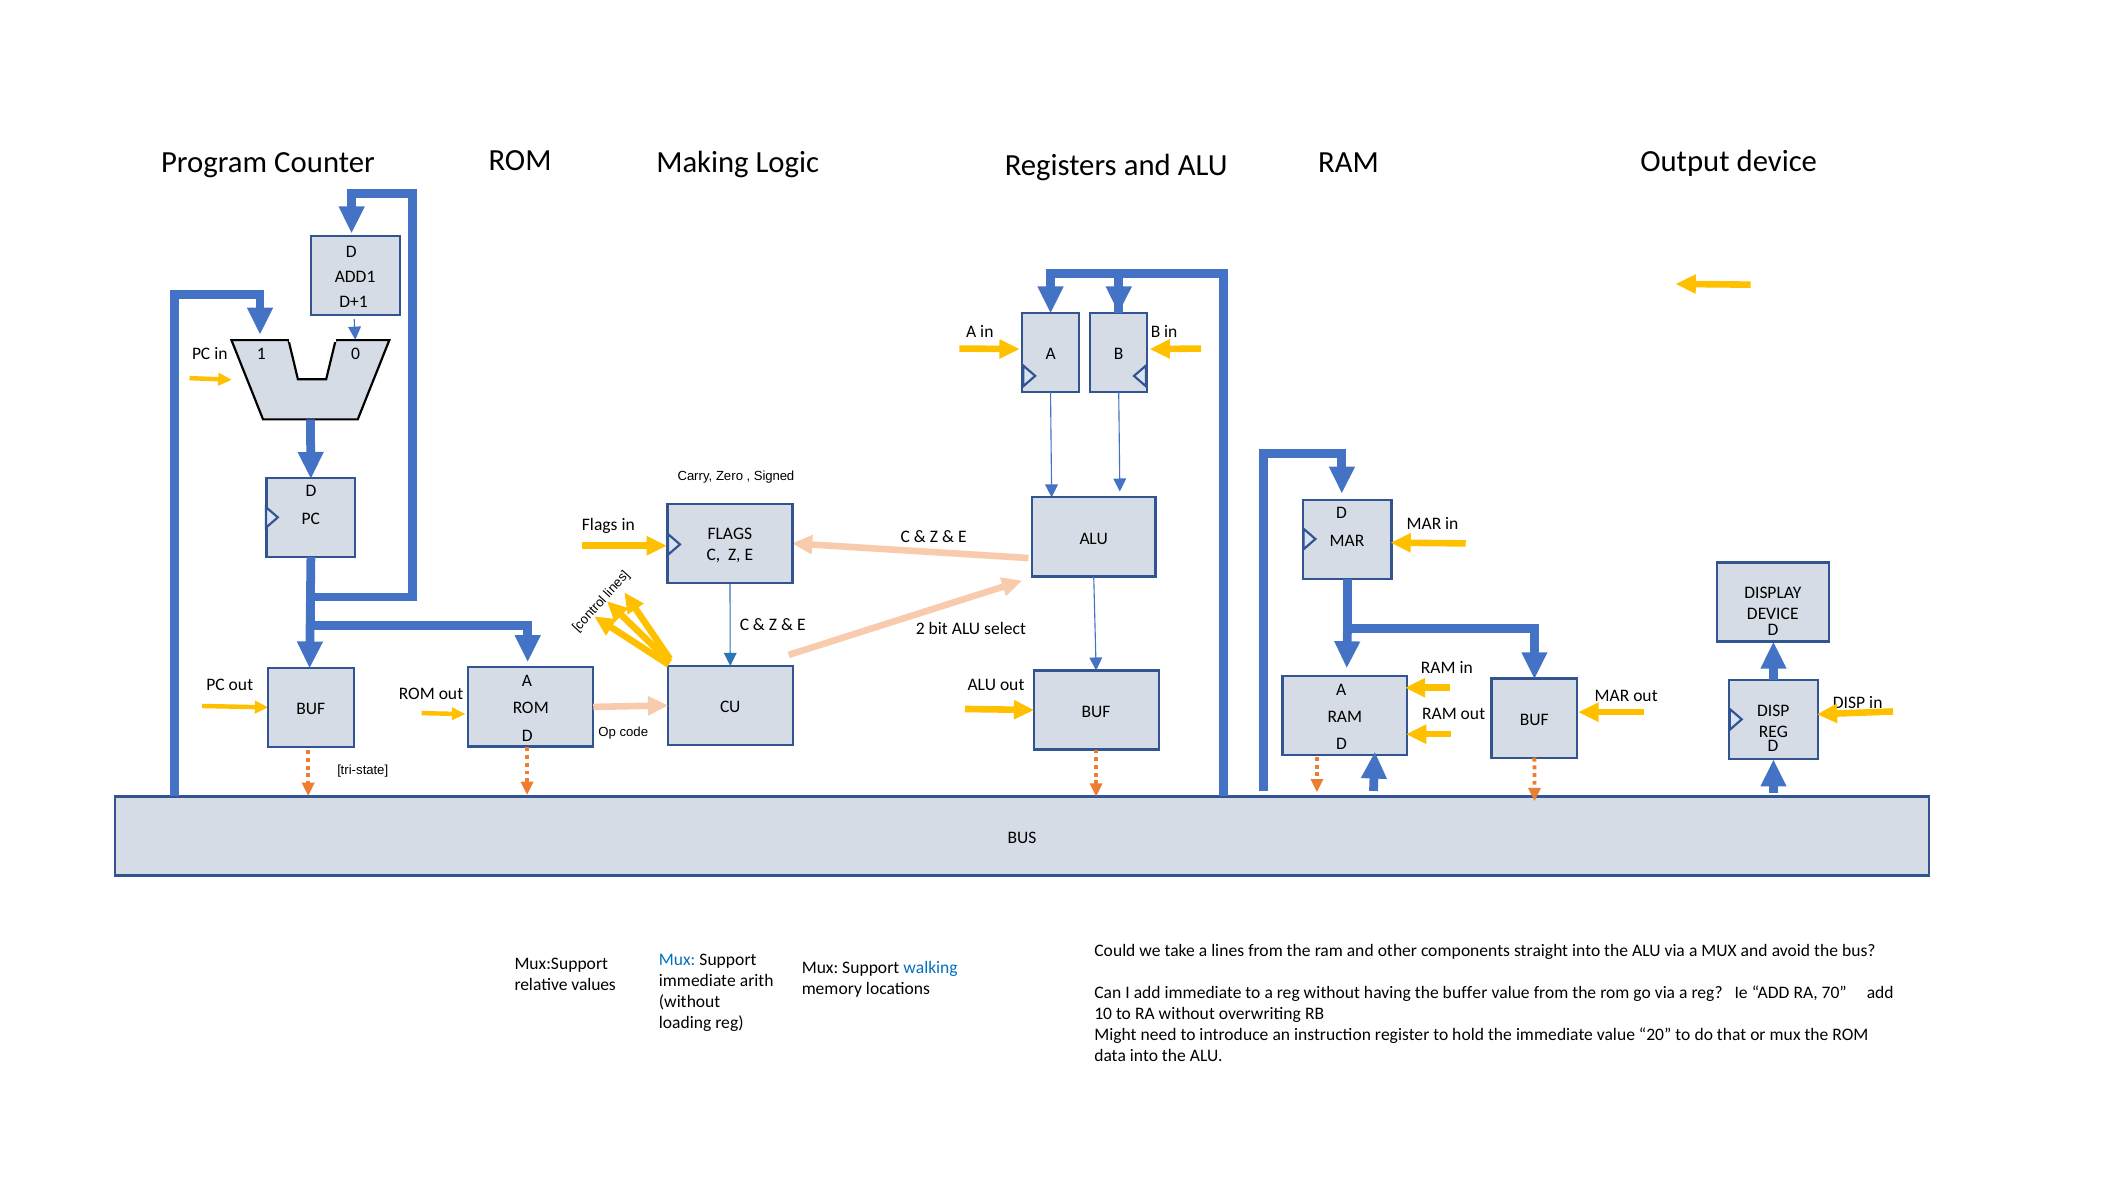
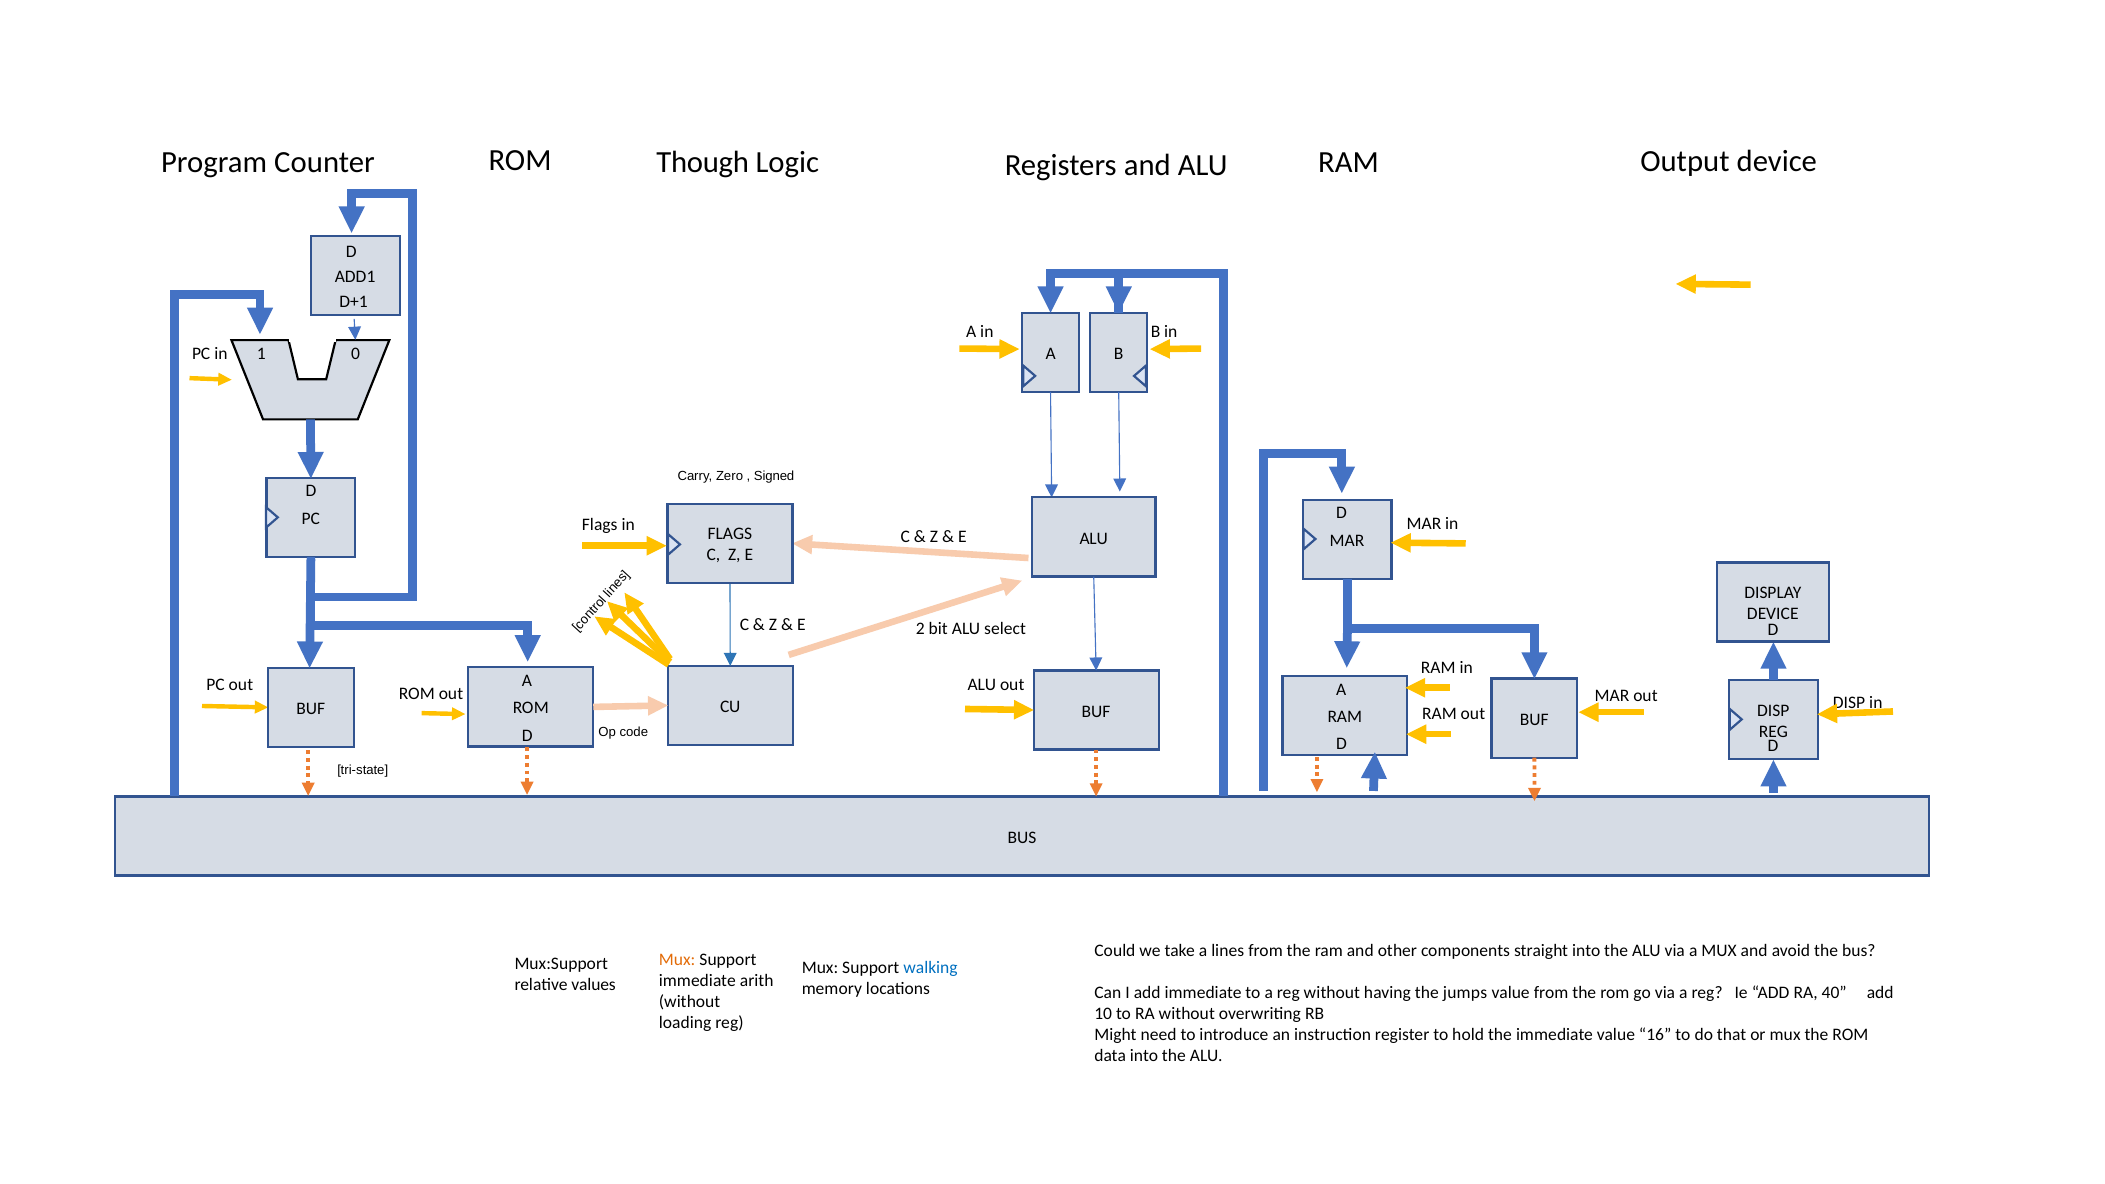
Making: Making -> Though (703, 163)
Mux colour: blue -> orange (677, 959)
buffer: buffer -> jumps (1465, 993)
70: 70 -> 40 (1834, 993)
20: 20 -> 16 (1655, 1035)
